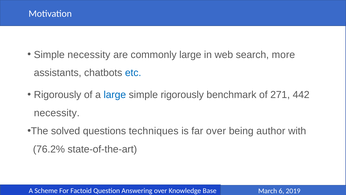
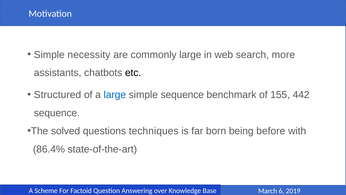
etc colour: blue -> black (133, 73)
Rigorously: Rigorously -> Structured (58, 95)
simple rigorously: rigorously -> sequence (182, 95)
271: 271 -> 155 (280, 95)
necessity: necessity -> sequence (57, 113)
far over: over -> born (216, 131)
author: author -> before (271, 131)
76.2%: 76.2% -> 86.4% (49, 149)
